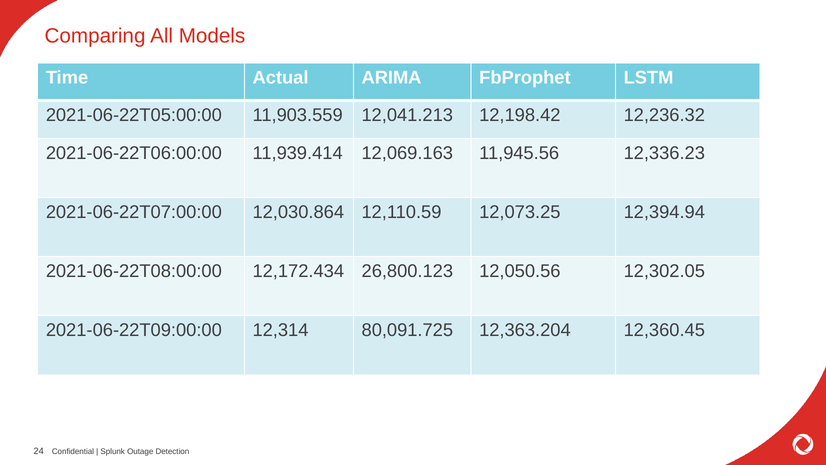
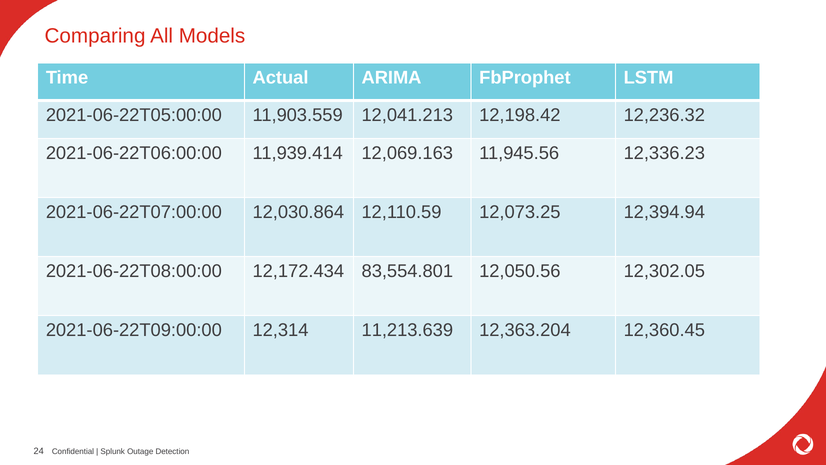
26,800.123: 26,800.123 -> 83,554.801 (407, 271)
80,091.725: 80,091.725 -> 11,213.639 (407, 330)
